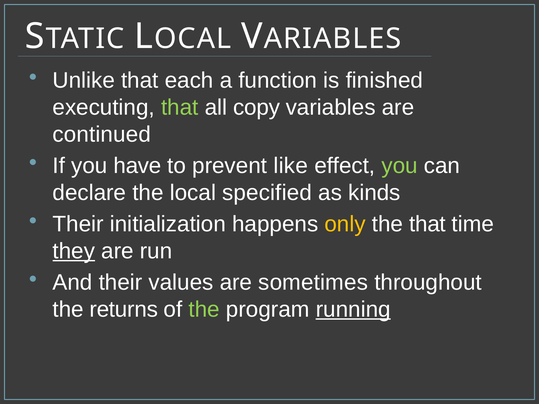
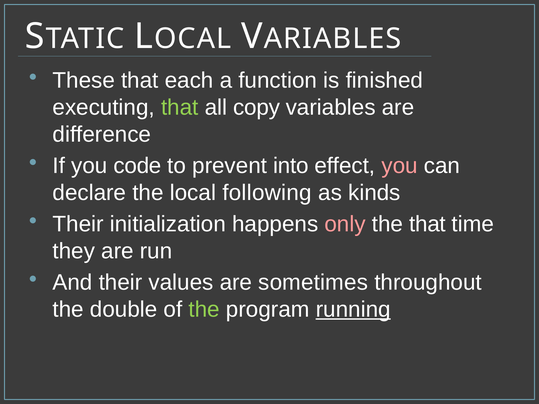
Unlike: Unlike -> These (84, 81)
continued: continued -> difference (102, 134)
have: have -> code (137, 166)
like: like -> into (291, 166)
you colour: light green -> pink (400, 166)
specified: specified -> following (267, 193)
only colour: yellow -> pink (345, 224)
they underline: present -> none (74, 251)
returns: returns -> double (124, 310)
